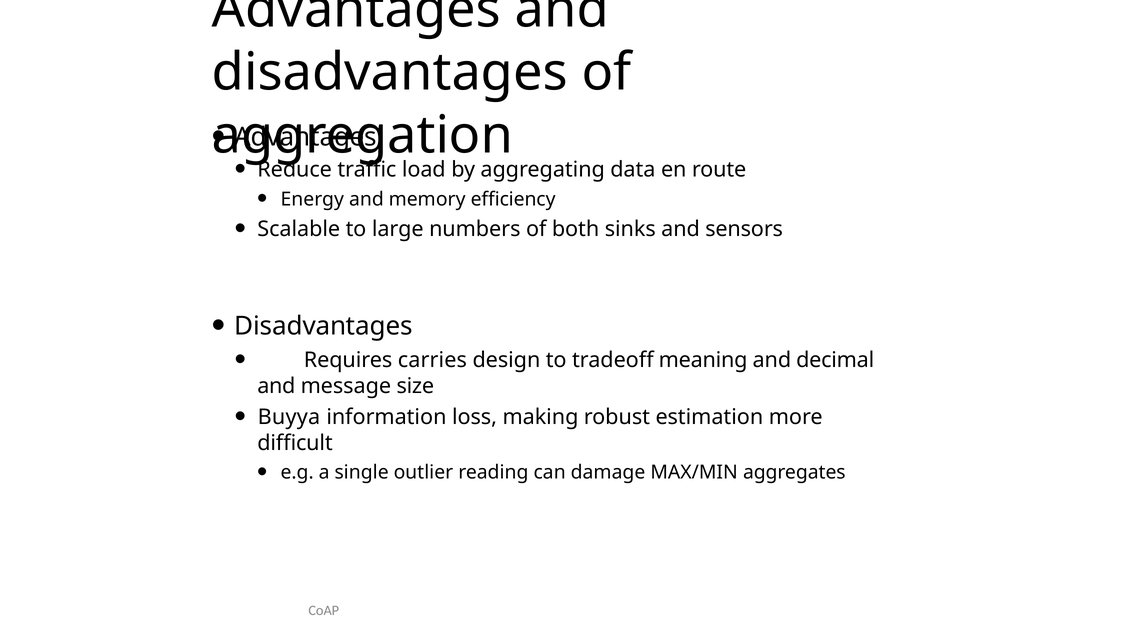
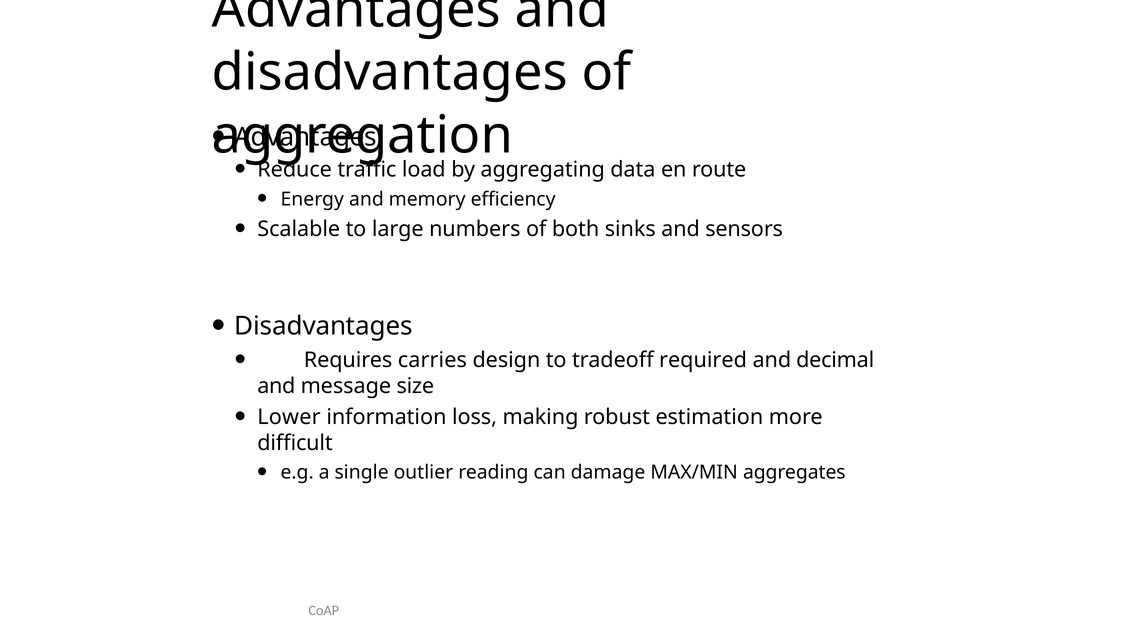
meaning: meaning -> required (703, 360)
Buyya: Buyya -> Lower (289, 417)
